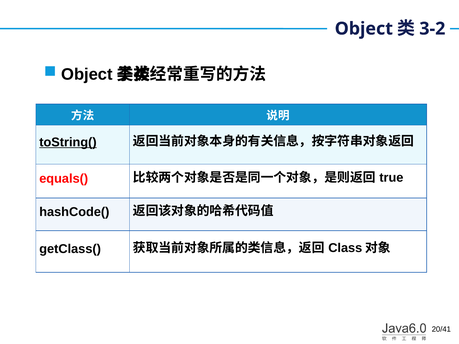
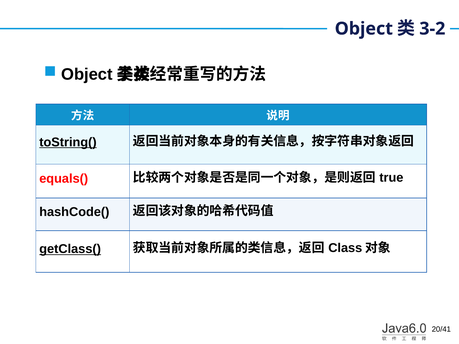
getClass( underline: none -> present (70, 249)
